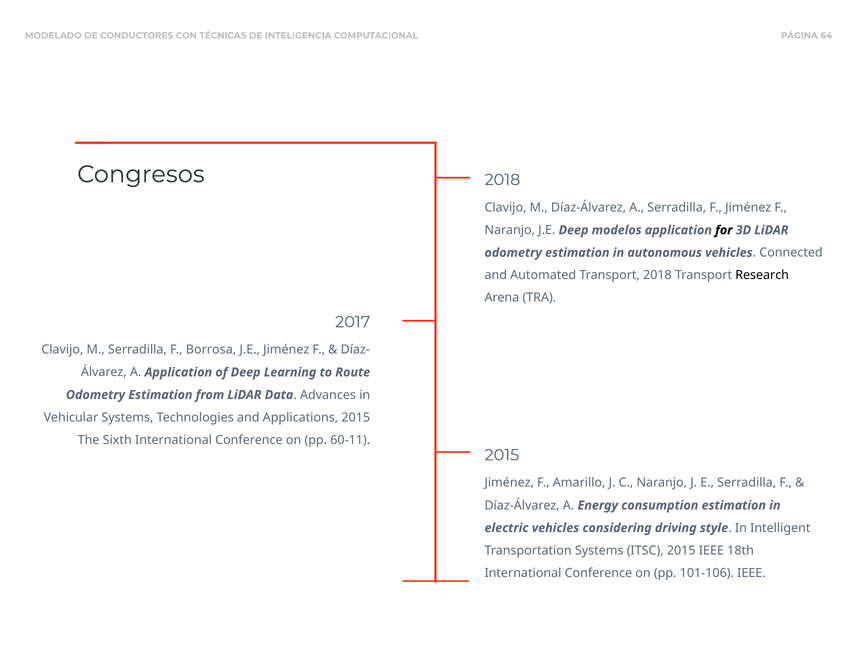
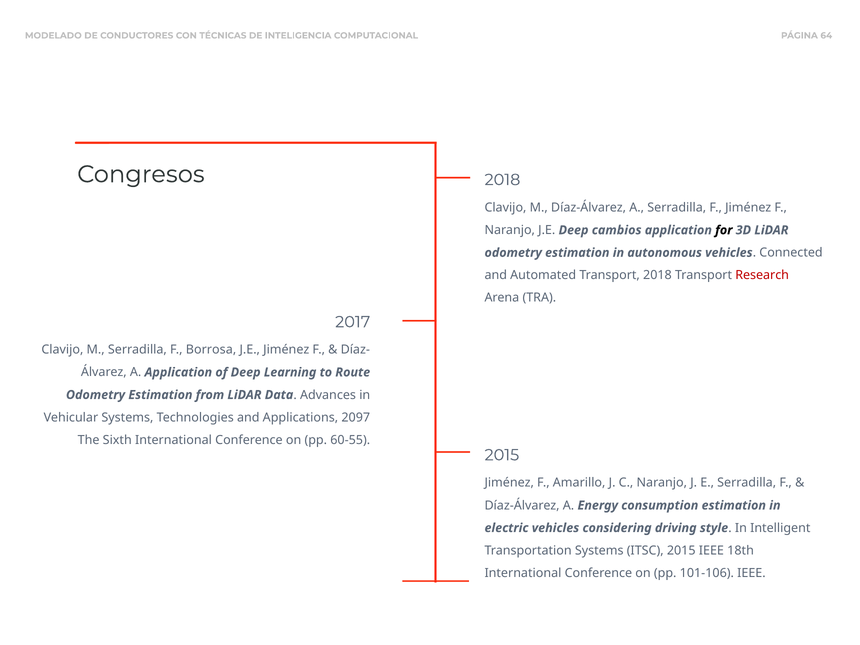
modelos: modelos -> cambios (617, 230)
Research colour: black -> red (762, 275)
Applications 2015: 2015 -> 2097 (356, 417)
60-11: 60-11 -> 60-55 (350, 440)
